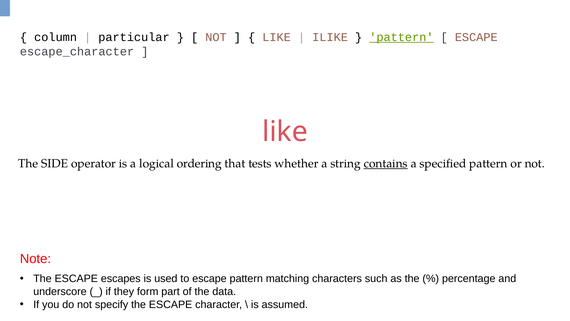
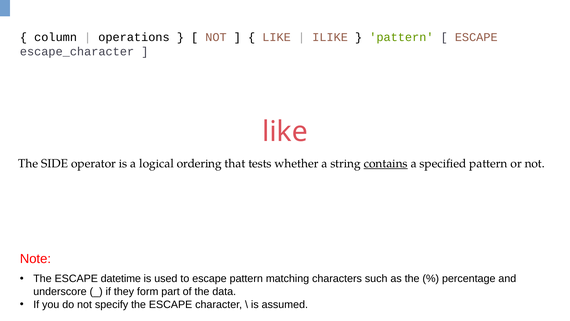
particular: particular -> operations (134, 37)
pattern underline: present -> none (401, 37)
escapes: escapes -> datetime (121, 278)
